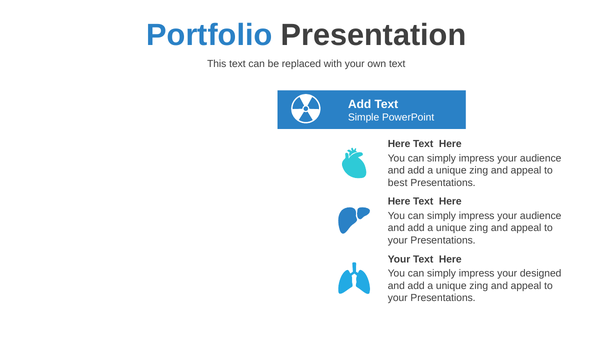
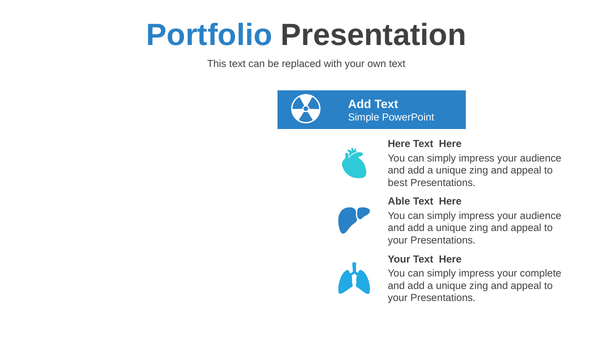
Here: Here -> Able (399, 202)
designed: designed -> complete (541, 273)
